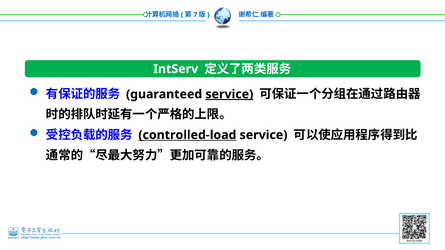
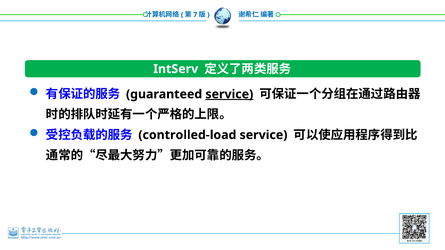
controlled-load underline: present -> none (187, 135)
